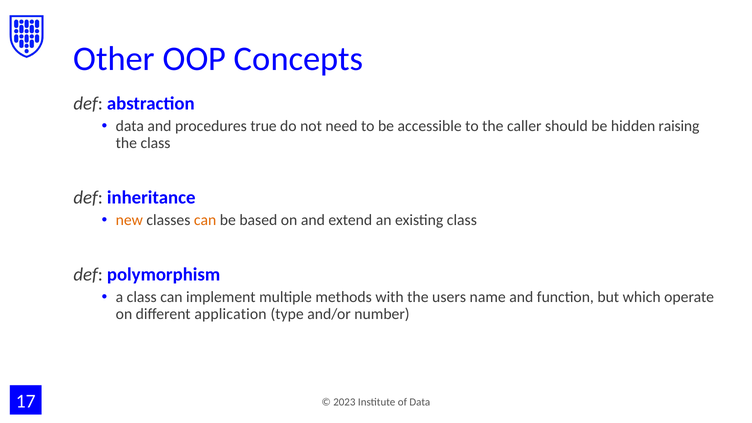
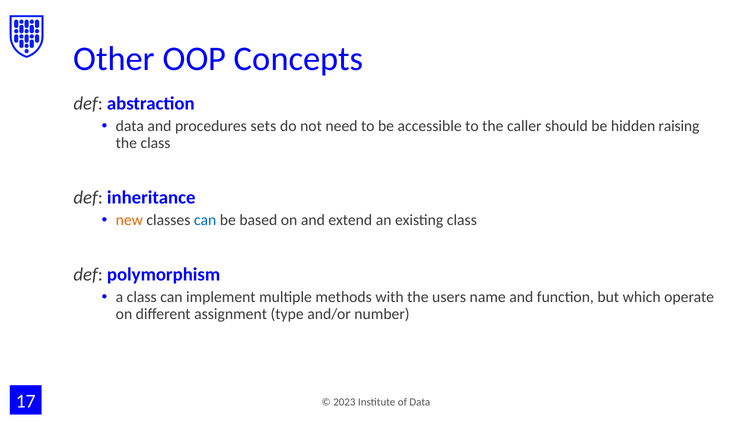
true: true -> sets (263, 126)
can colour: orange -> blue (205, 220)
application: application -> assignment (231, 314)
